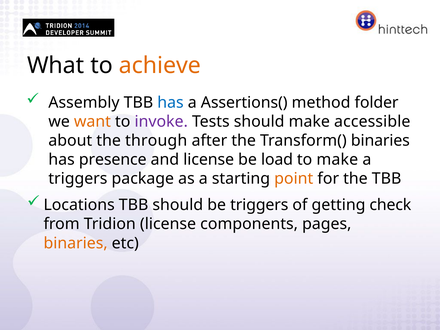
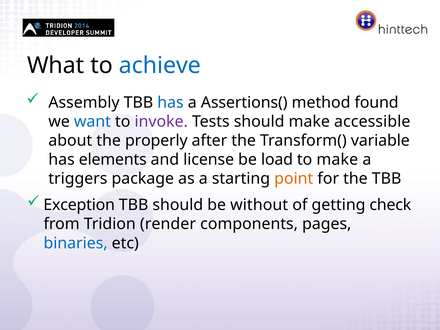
achieve colour: orange -> blue (160, 66)
folder: folder -> found (377, 103)
want colour: orange -> blue (92, 122)
through: through -> properly (156, 141)
Transform( binaries: binaries -> variable (380, 141)
presence: presence -> elements (113, 160)
Locations: Locations -> Exception (79, 205)
be triggers: triggers -> without (259, 205)
Tridion license: license -> render (168, 224)
binaries colour: orange -> blue (76, 243)
